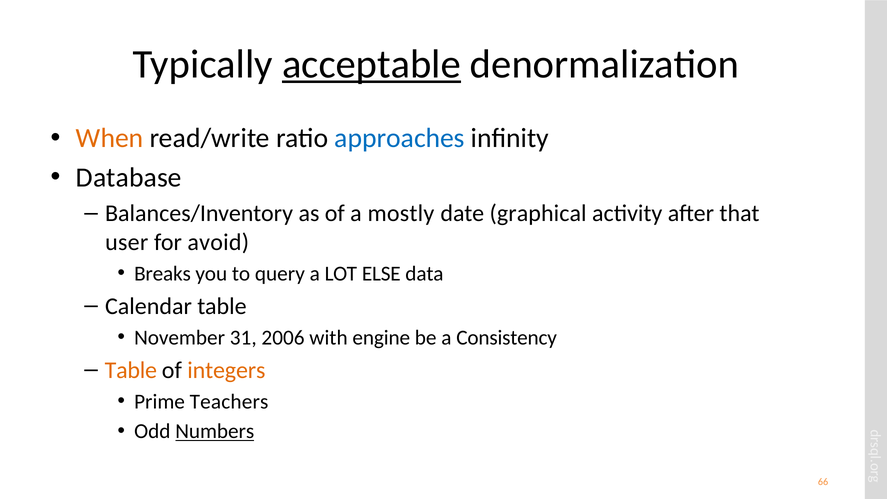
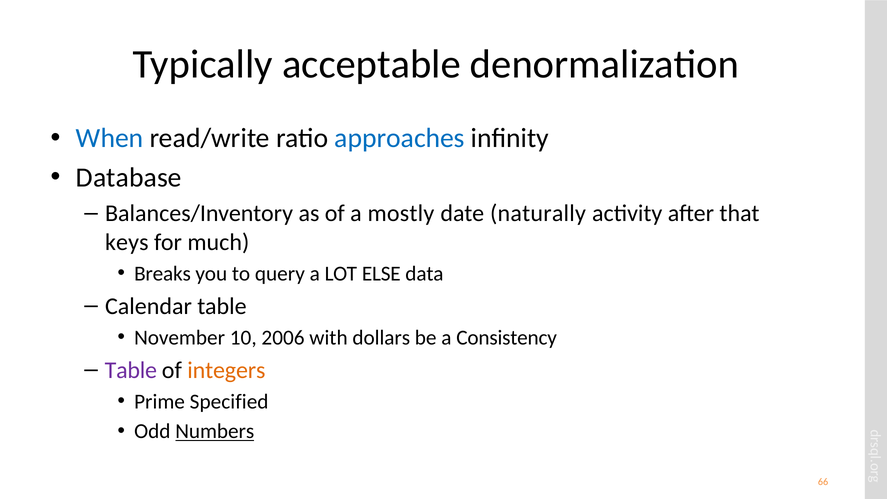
acceptable underline: present -> none (371, 64)
When colour: orange -> blue (110, 138)
graphical: graphical -> naturally (538, 213)
user: user -> keys (127, 242)
avoid: avoid -> much (218, 242)
31: 31 -> 10 (243, 338)
engine: engine -> dollars (381, 338)
Table colour: orange -> purple (131, 370)
Teachers: Teachers -> Specified (229, 401)
